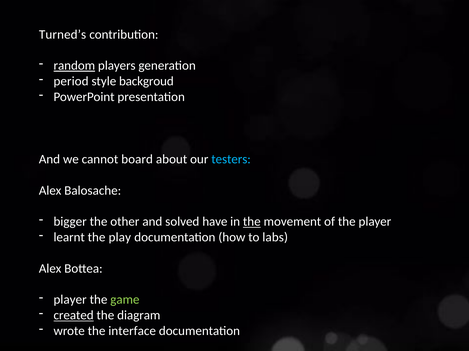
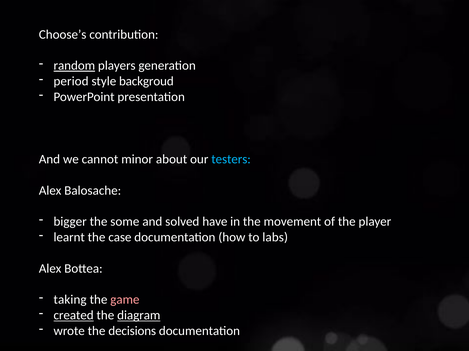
Turned’s: Turned’s -> Choose’s (63, 34)
board: board -> minor (137, 160)
other: other -> some (125, 222)
the underline: present -> none (252, 222)
play: play -> case (120, 238)
player: player -> taking (70, 300)
game colour: light green -> pink (125, 300)
diagram underline: none -> present (139, 316)
interface: interface -> decisions (132, 332)
